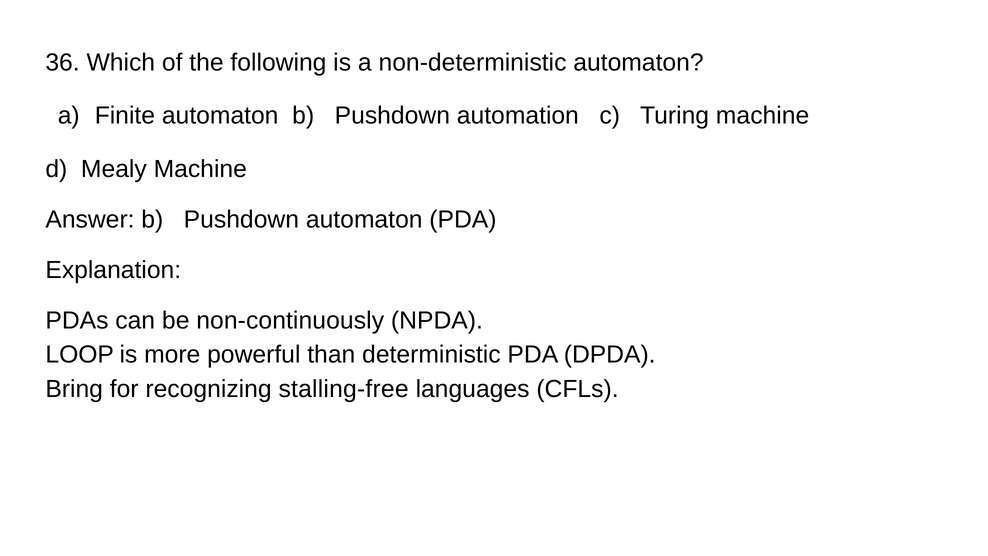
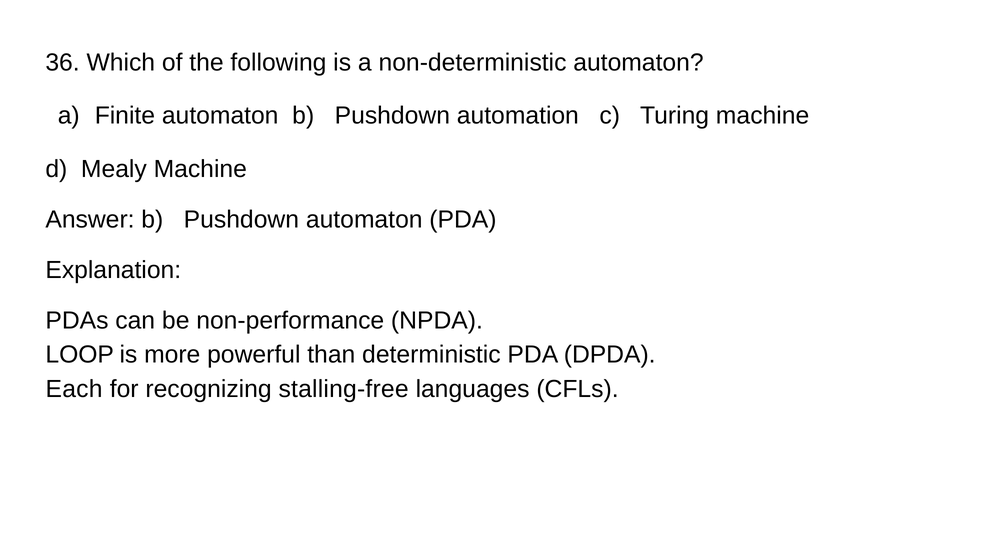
non-continuously: non-continuously -> non-performance (290, 321)
Bring: Bring -> Each (74, 389)
